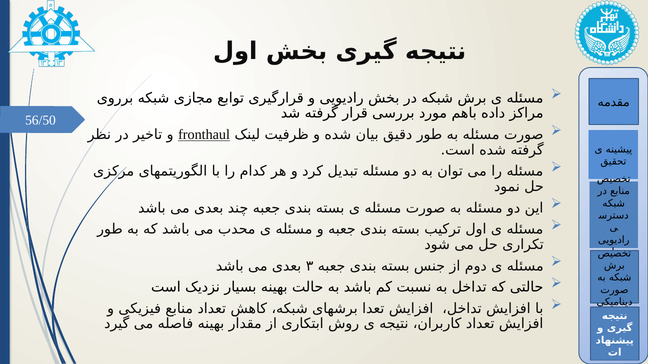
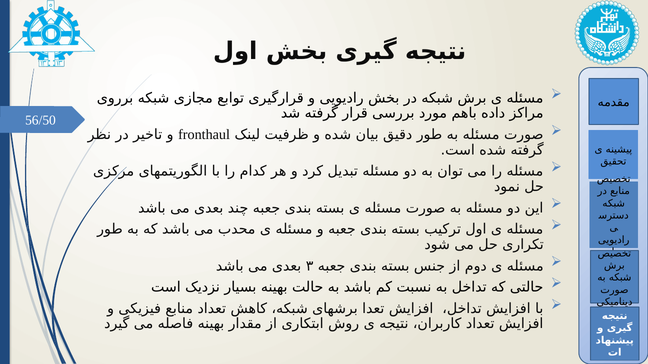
fronthaul underline: present -> none (204, 135)
